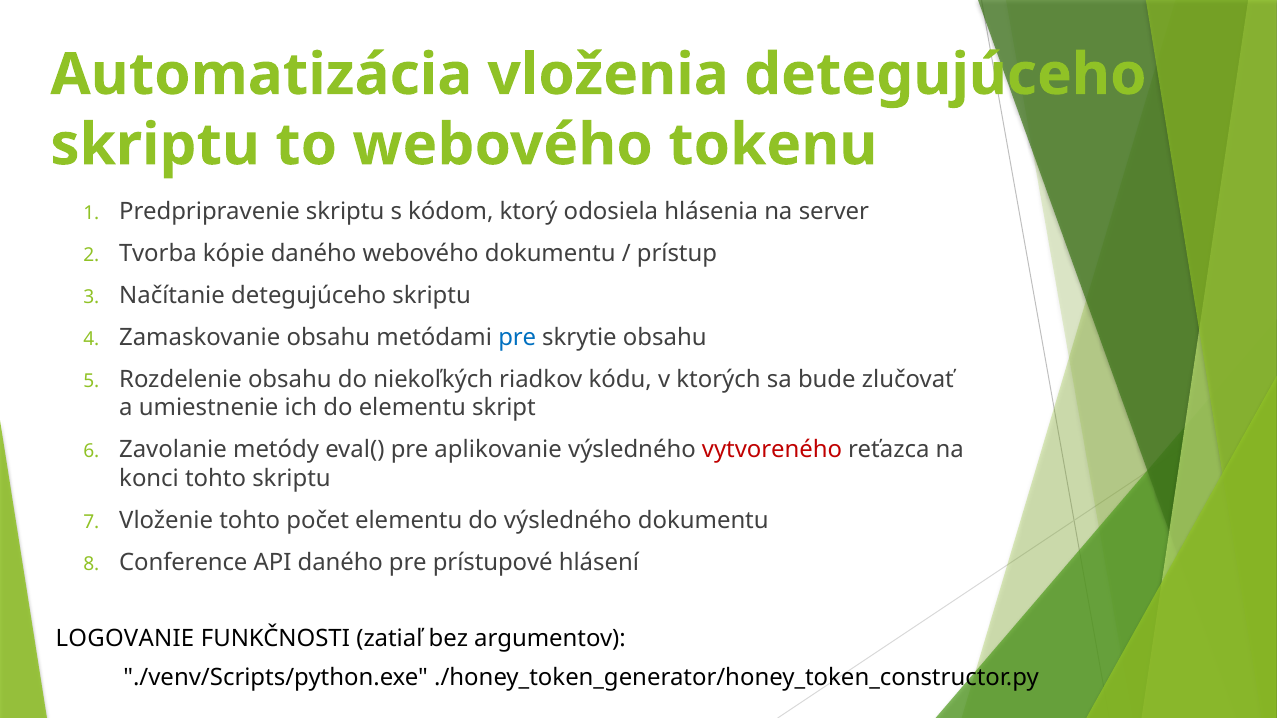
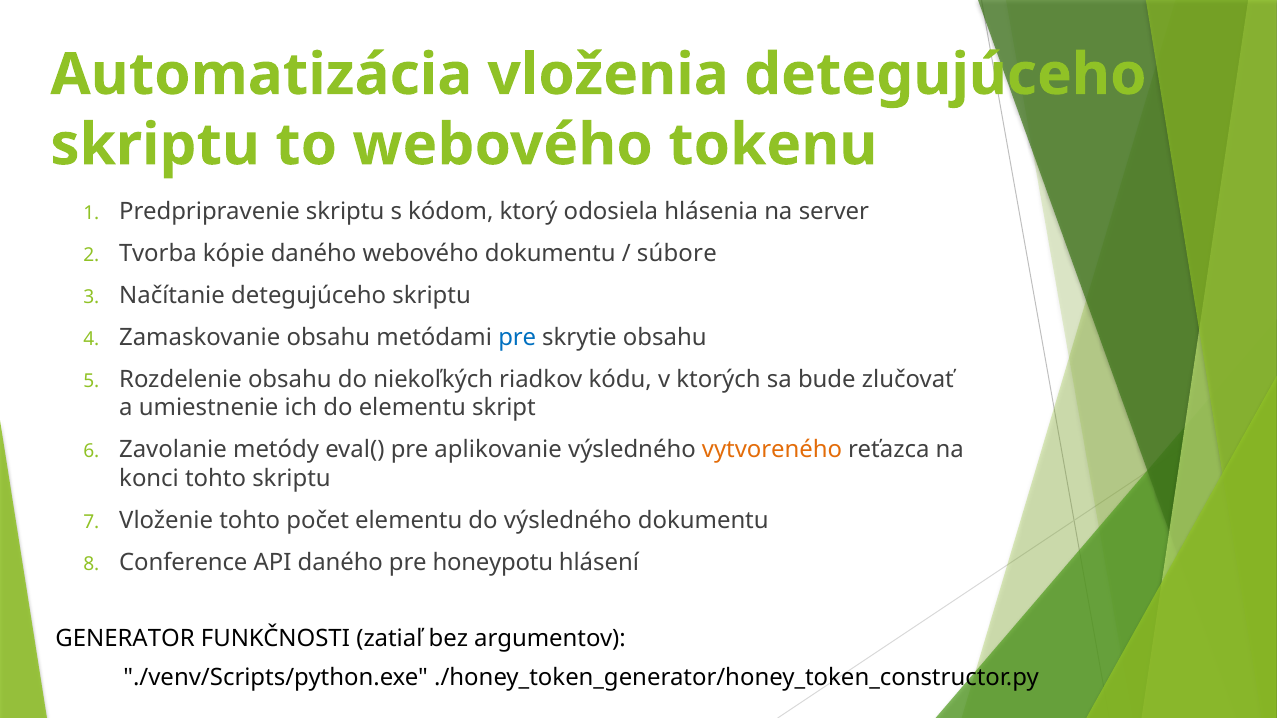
prístup: prístup -> súbore (677, 253)
vytvoreného colour: red -> orange (772, 450)
prístupové: prístupové -> honeypotu (493, 563)
LOGOVANIE: LOGOVANIE -> GENERATOR (125, 639)
